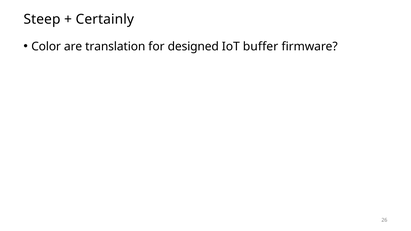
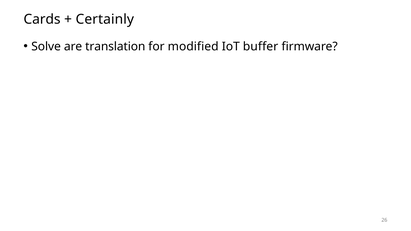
Steep: Steep -> Cards (42, 19)
Color: Color -> Solve (46, 46)
designed: designed -> modified (193, 46)
